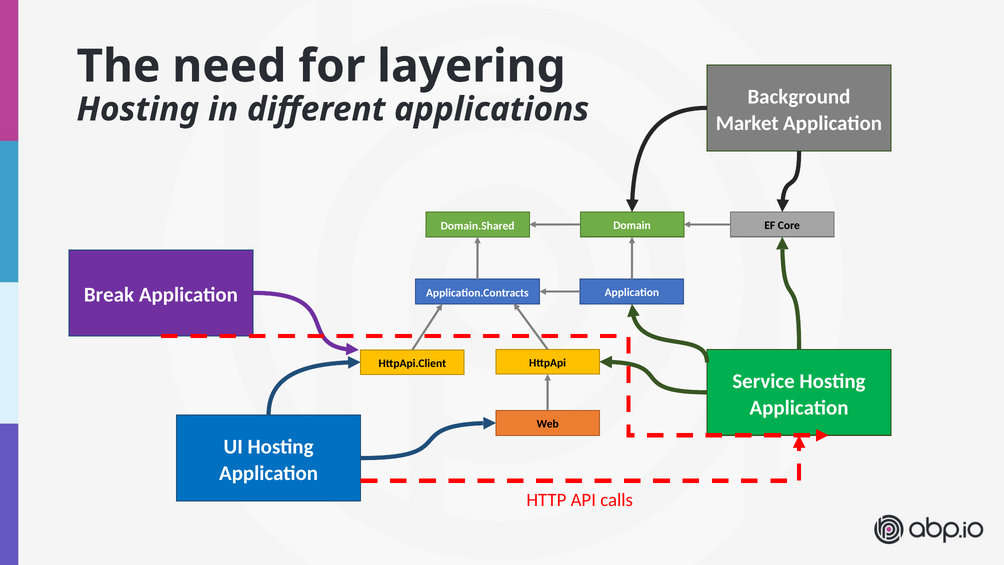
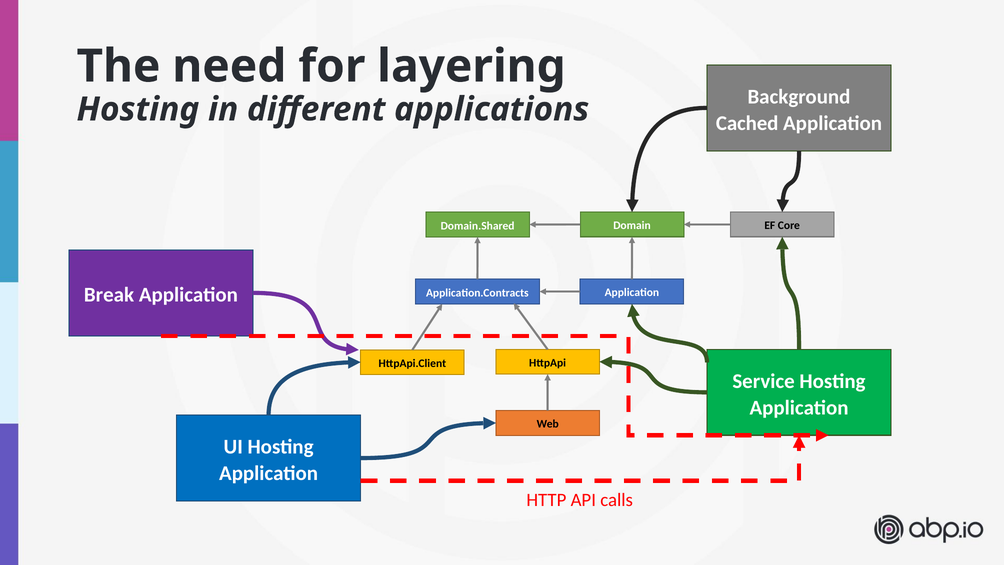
Market: Market -> Cached (747, 123)
